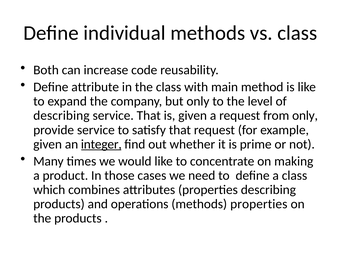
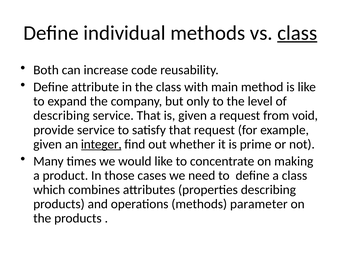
class underline: none -> present (297, 33)
from only: only -> void (305, 116)
methods properties: properties -> parameter (259, 205)
